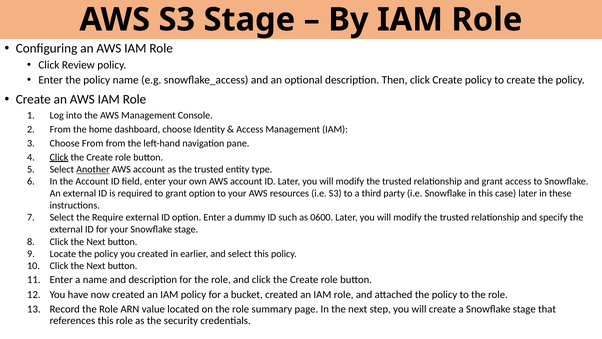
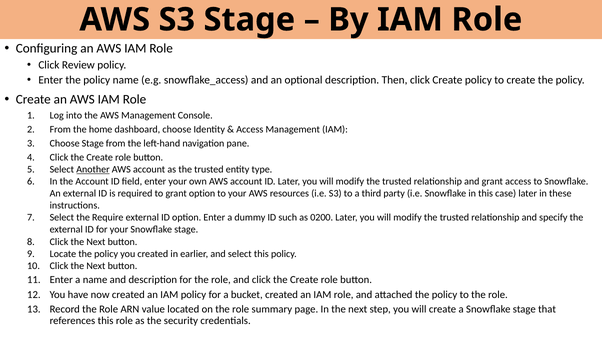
Choose From: From -> Stage (93, 143)
Click underline: present -> none (59, 157)
0600: 0600 -> 0200 (322, 217)
